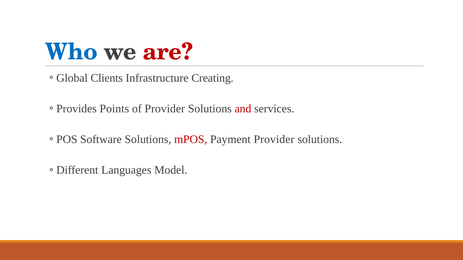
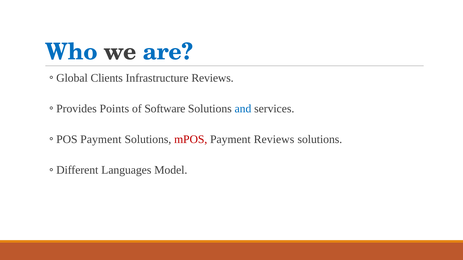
are colour: red -> blue (168, 52)
Infrastructure Creating: Creating -> Reviews (212, 78)
of Provider: Provider -> Software (165, 109)
and colour: red -> blue (243, 109)
Software: Software -> Payment (101, 140)
Payment Provider: Provider -> Reviews (274, 140)
